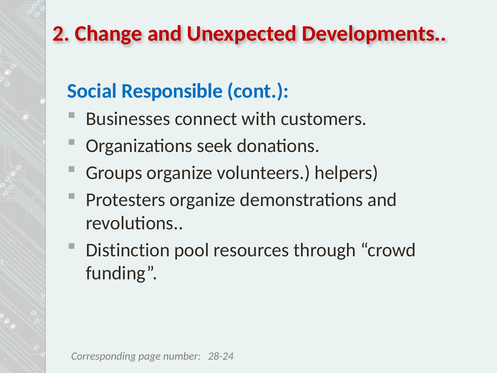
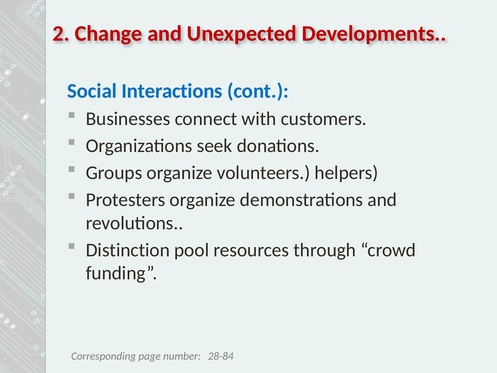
Responsible: Responsible -> Interactions (172, 91)
28-24: 28-24 -> 28-84 (221, 356)
